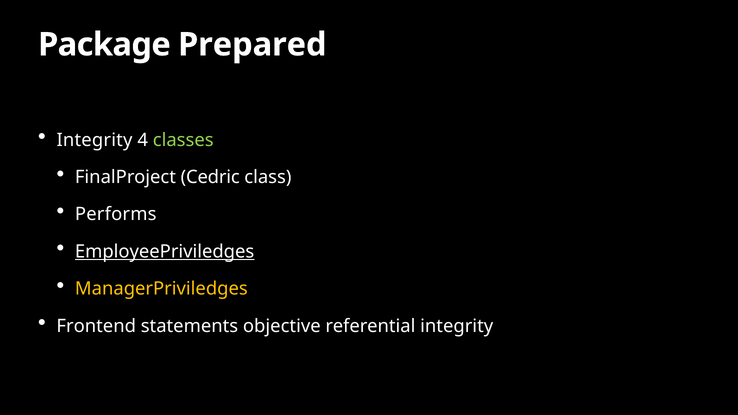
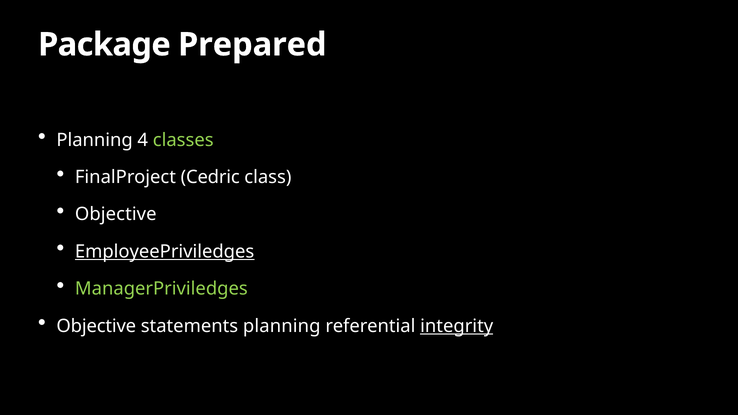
Integrity: Integrity -> Planning (95, 140)
Performs: Performs -> Objective (116, 214)
ManagerPriviledges colour: yellow -> light green (161, 289)
Frontend: Frontend -> Objective (96, 326)
statements objective: objective -> planning (282, 326)
integrity underline: none -> present (457, 326)
